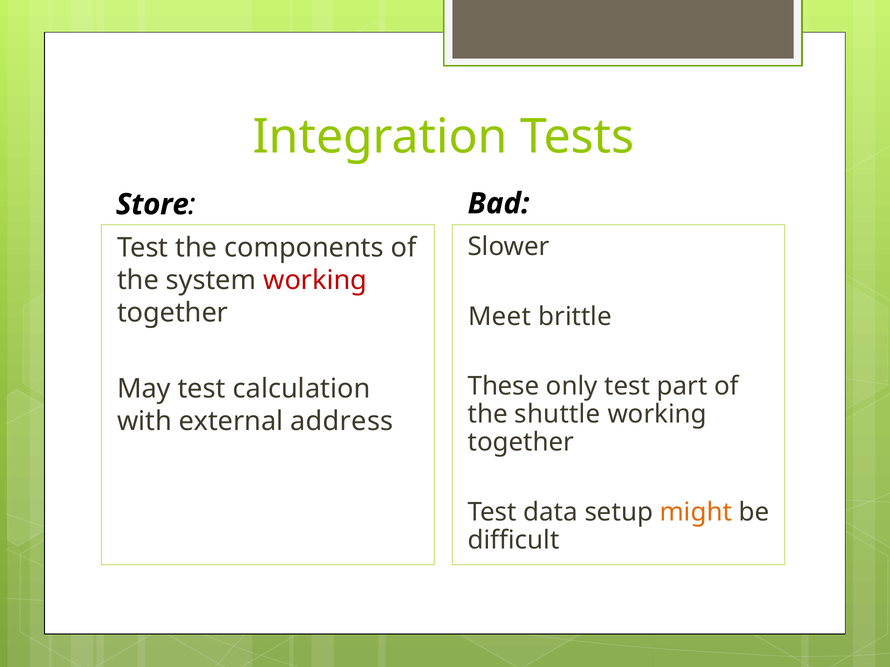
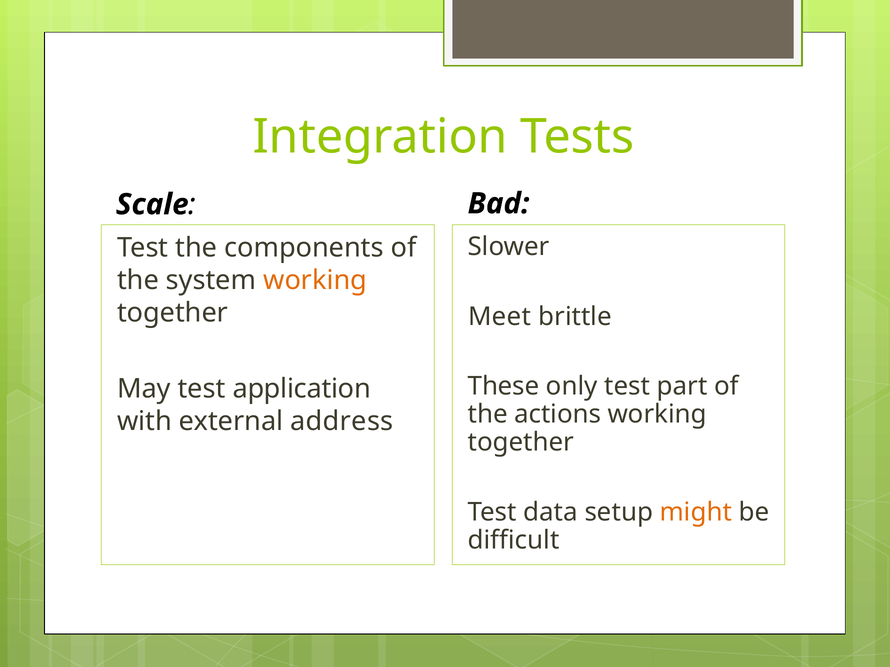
Store: Store -> Scale (152, 205)
working colour: red -> orange (315, 280)
calculation: calculation -> application (302, 389)
shuttle: shuttle -> actions (558, 415)
